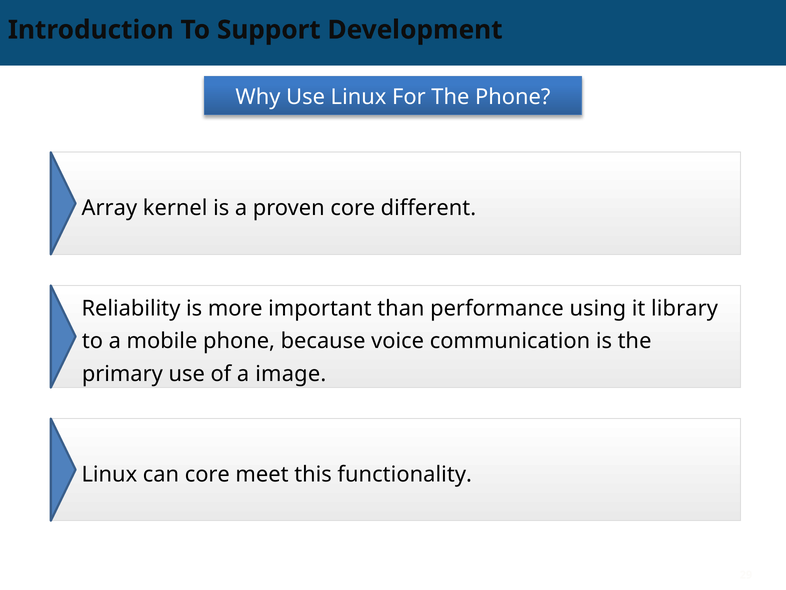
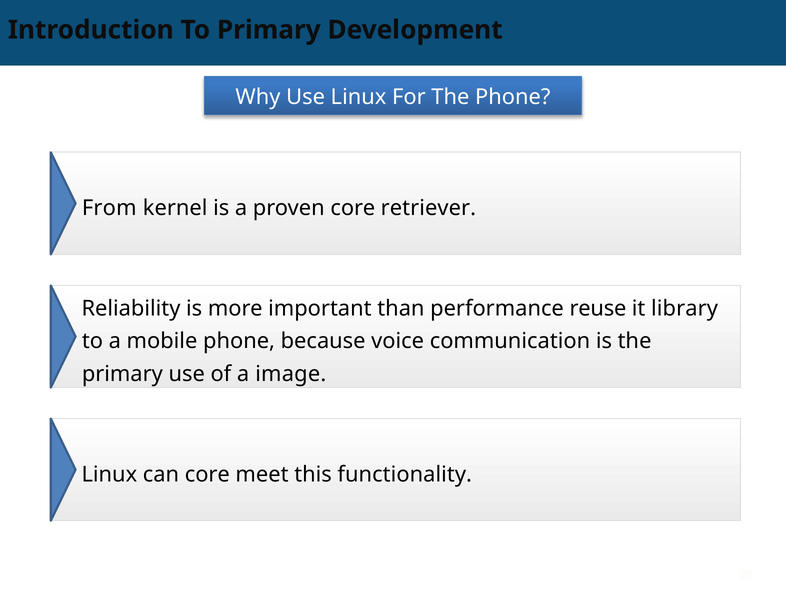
To Support: Support -> Primary (269, 30)
Array: Array -> From (109, 208)
different: different -> retriever (428, 208)
using: using -> reuse (598, 308)
